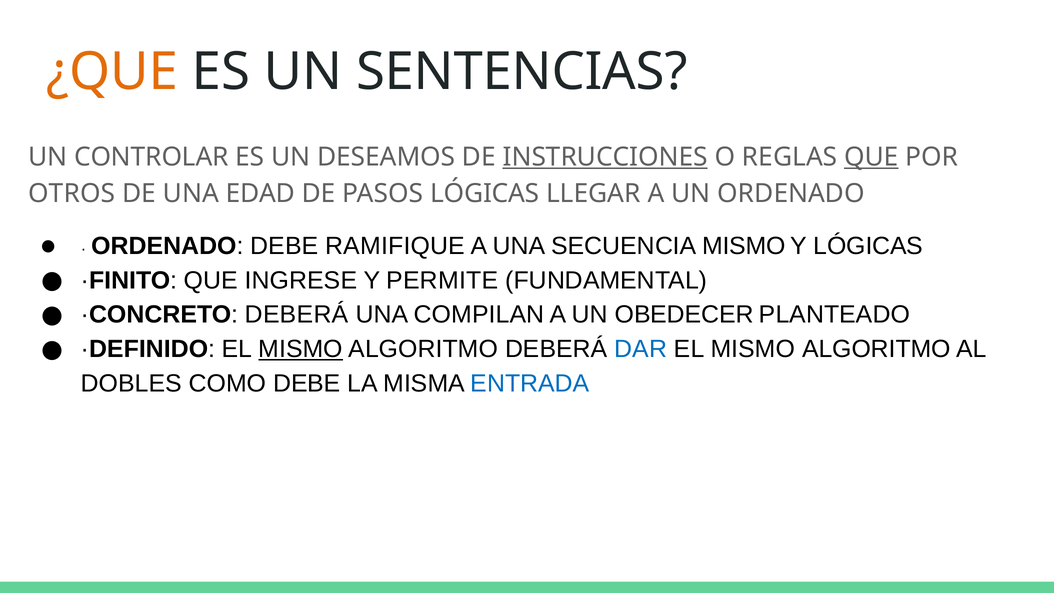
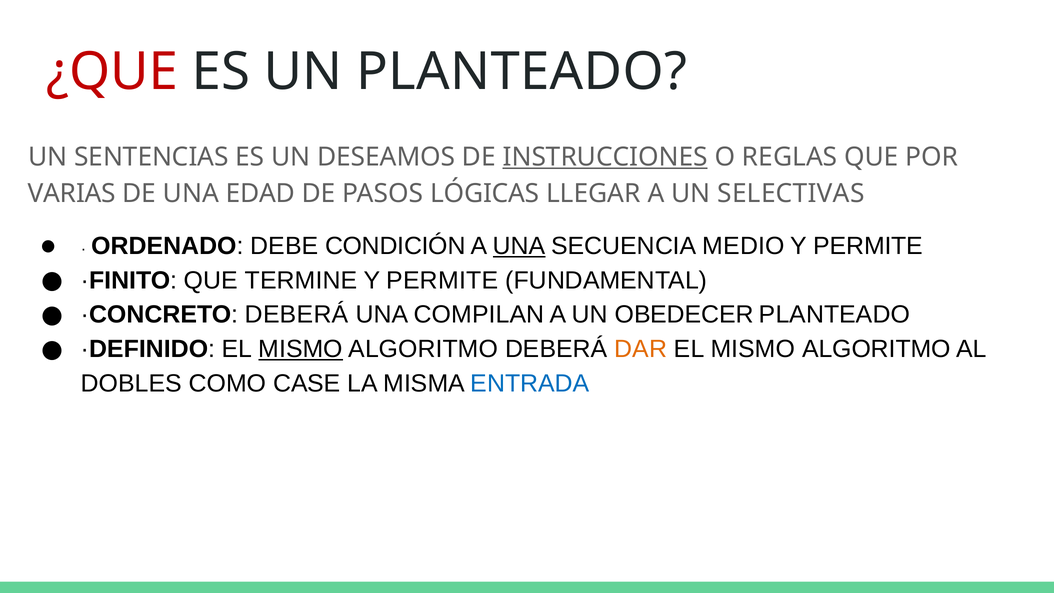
¿QUE colour: orange -> red (112, 72)
UN SENTENCIAS: SENTENCIAS -> PLANTEADO (522, 72)
CONTROLAR: CONTROLAR -> SENTENCIAS (151, 157)
QUE underline: present -> none (871, 157)
OTROS: OTROS -> VARIAS (72, 193)
UN ORDENADO: ORDENADO -> SELECTIVAS (791, 193)
RAMIFIQUE: RAMIFIQUE -> CONDICIÓN (395, 246)
UNA underline: none -> present (519, 246)
SECUENCIA MISMO: MISMO -> MEDIO (744, 246)
LÓGICAS: LÓGICAS -> PERMITE (868, 246)
INGRESE: INGRESE -> TERMINE (301, 280)
DAR colour: blue -> orange (641, 349)
COMO DEBE: DEBE -> CASE (307, 383)
